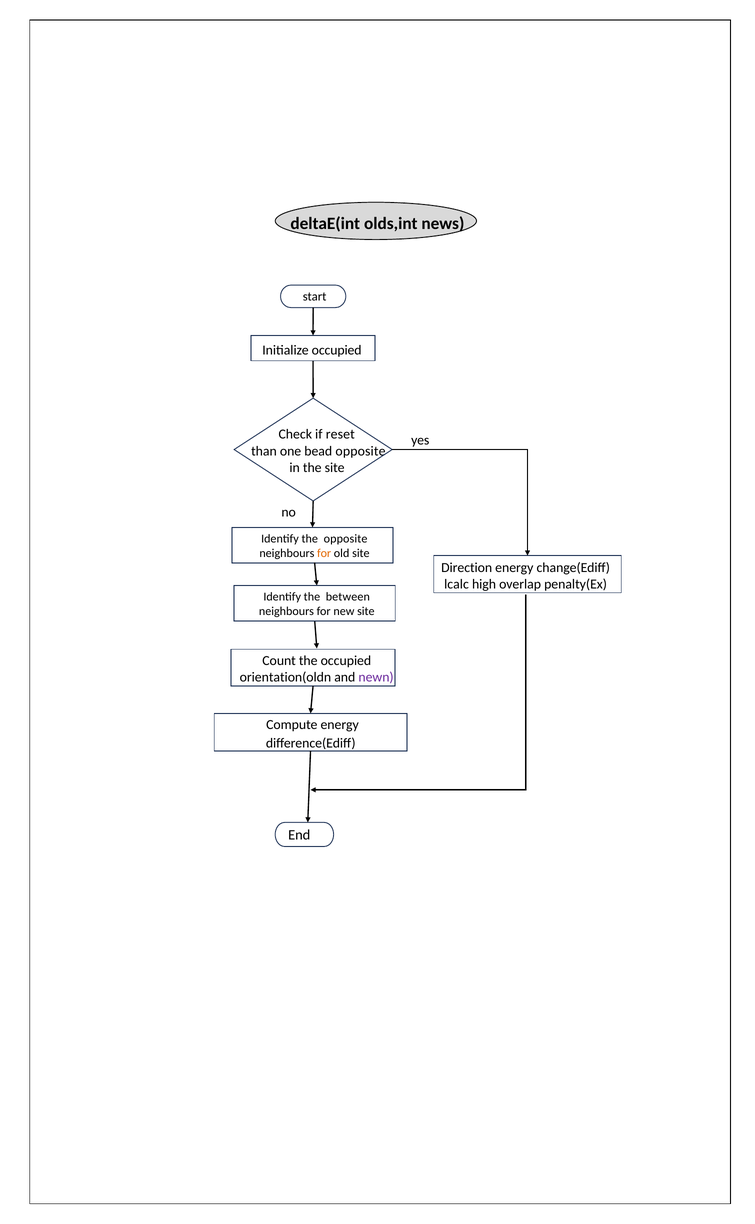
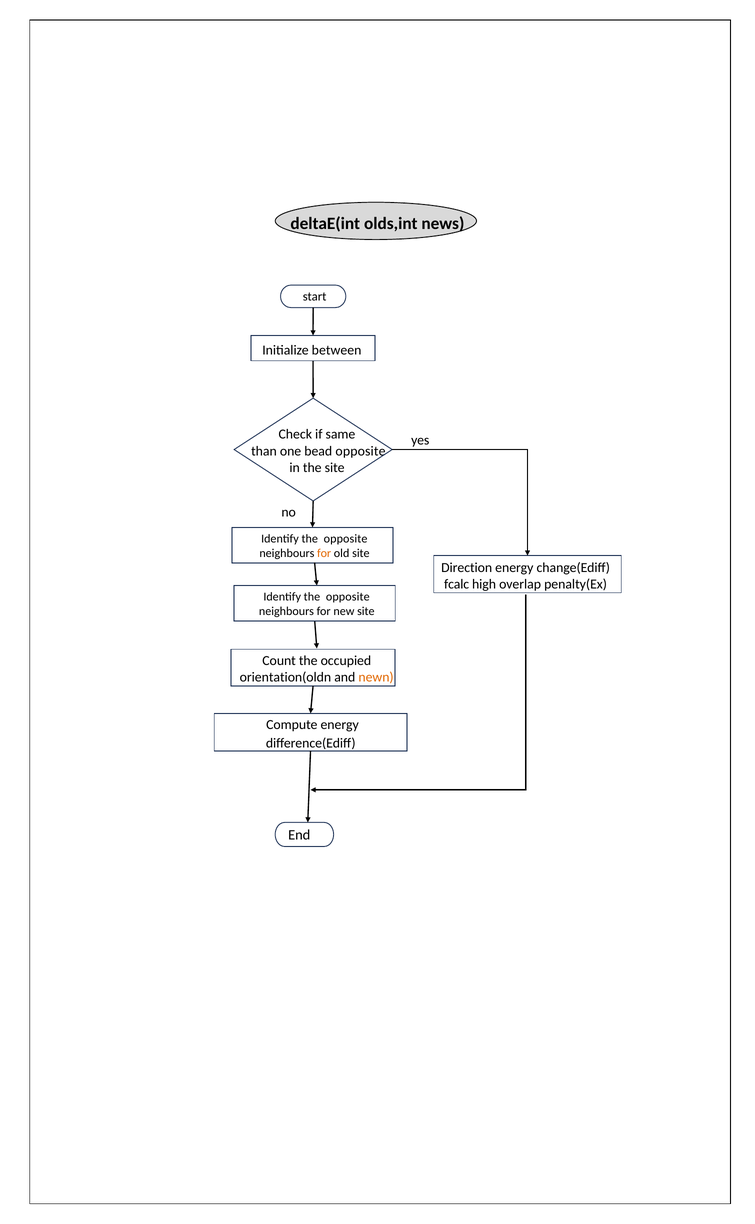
Initialize occupied: occupied -> between (337, 350)
reset: reset -> same (340, 434)
lcalc: lcalc -> fcalc (457, 584)
between: between -> opposite (348, 597)
newn colour: purple -> orange (376, 677)
